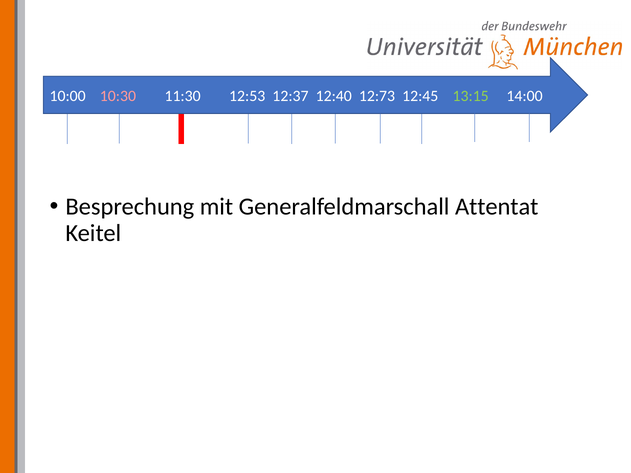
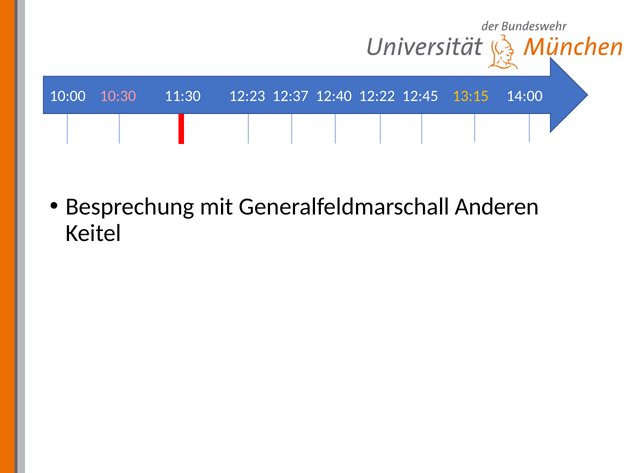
12:53: 12:53 -> 12:23 (247, 96)
12:73: 12:73 -> 12:22 (377, 96)
13:15 colour: light green -> yellow (471, 96)
Attentat: Attentat -> Anderen (497, 207)
